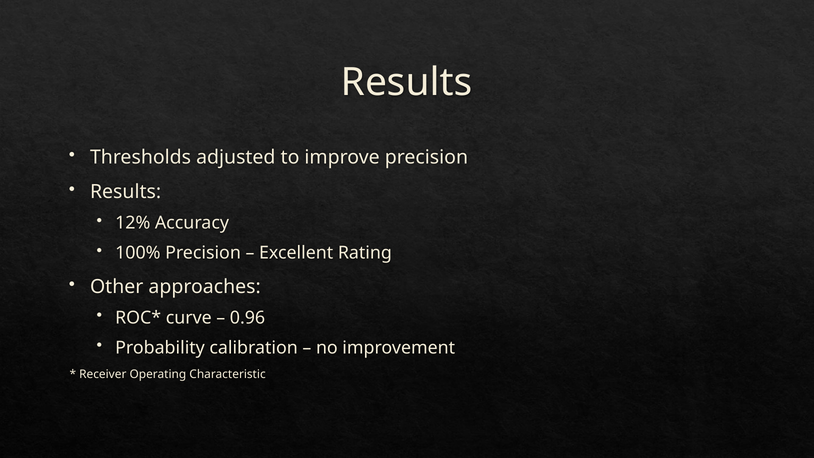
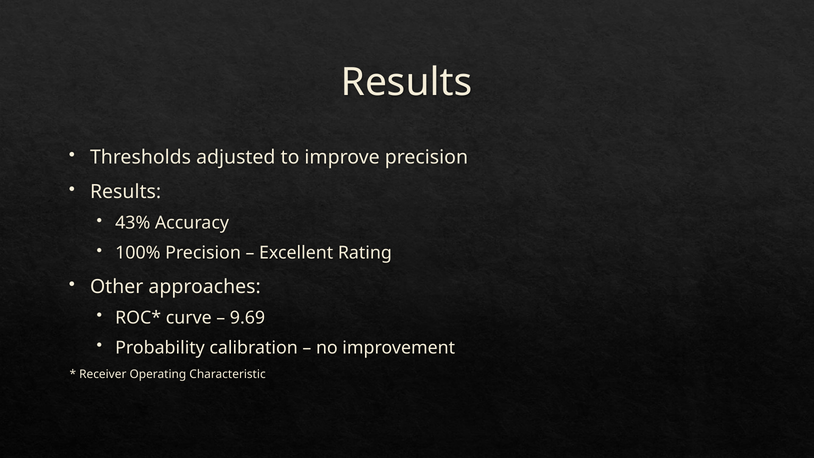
12%: 12% -> 43% (133, 223)
0.96: 0.96 -> 9.69 (248, 318)
